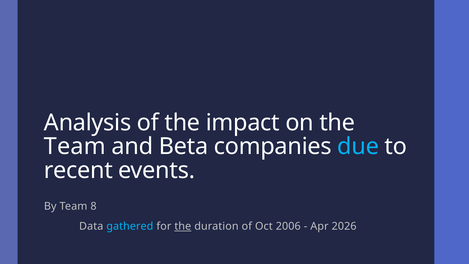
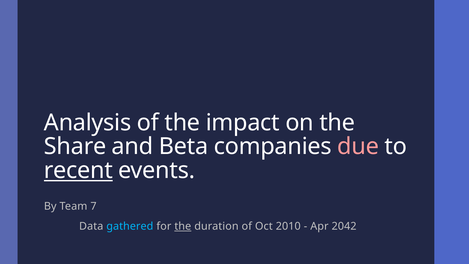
Team: Team -> Share (75, 146)
due colour: light blue -> pink (358, 146)
recent underline: none -> present (78, 170)
8: 8 -> 7 (93, 206)
2006: 2006 -> 2010 (288, 226)
2026: 2026 -> 2042 (344, 226)
